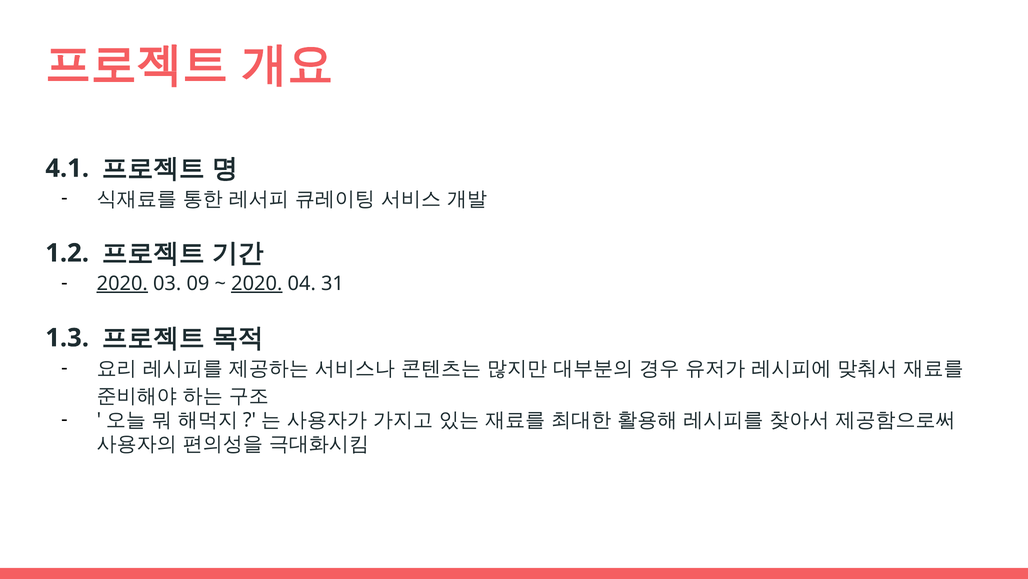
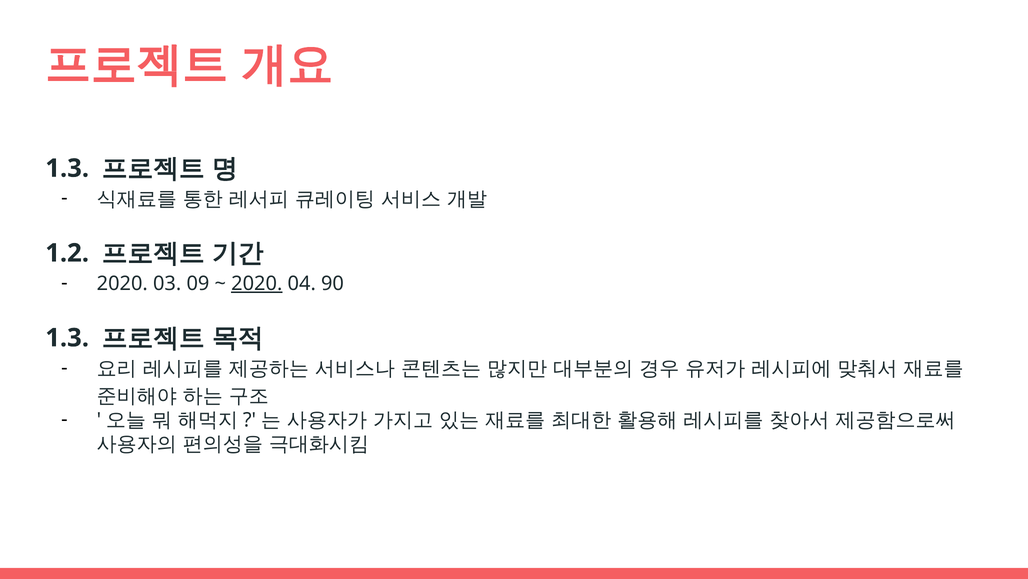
4.1: 4.1 -> 1.3 (67, 168)
2020 underline: present -> none (122, 283)
31: 31 -> 90 (332, 283)
